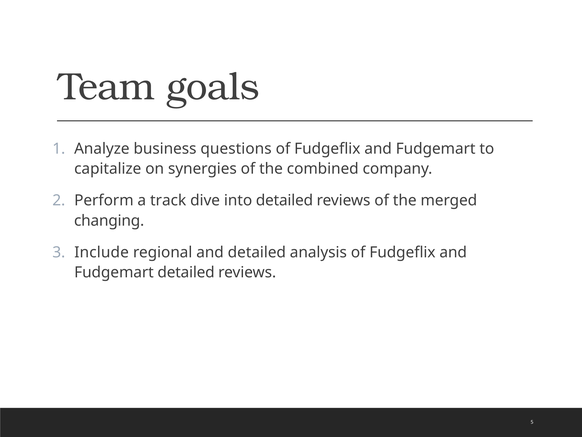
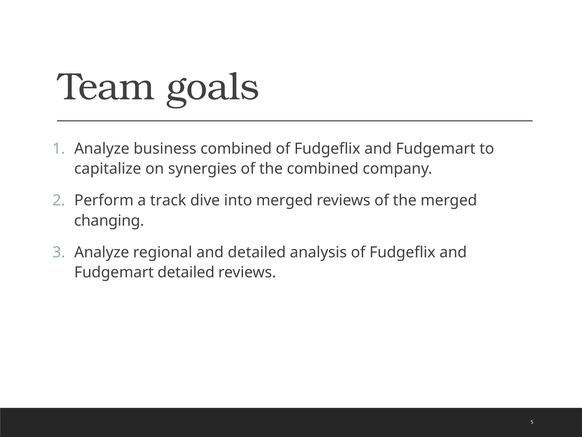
business questions: questions -> combined (236, 148)
into detailed: detailed -> merged (284, 200)
Include: Include -> Analyze (102, 252)
